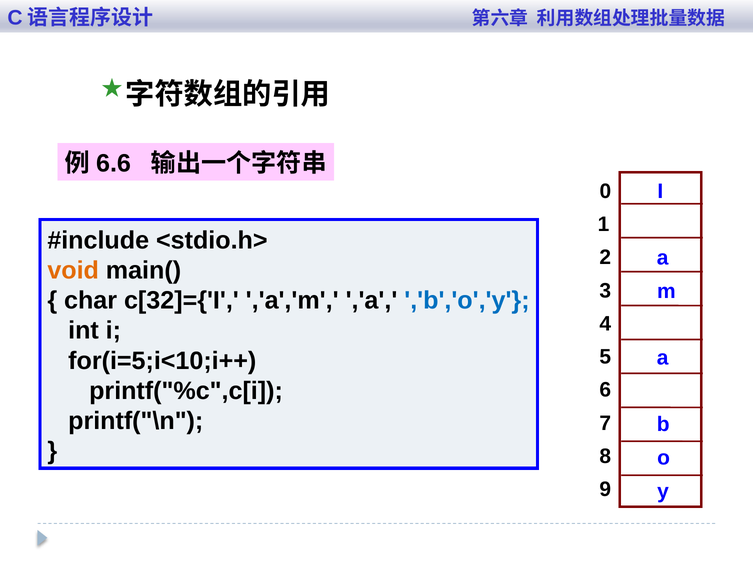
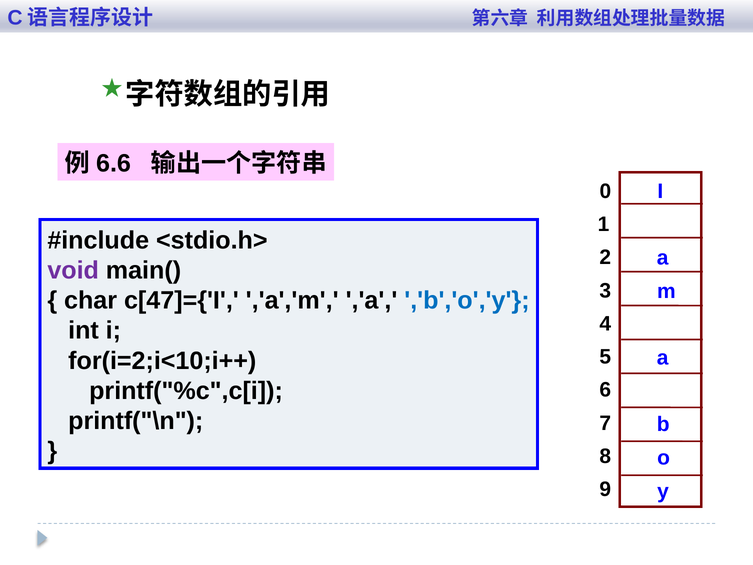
void colour: orange -> purple (73, 270)
c[32]={'I: c[32]={'I -> c[47]={'I (181, 300)
for(i=5;i<10;i++: for(i=5;i<10;i++ -> for(i=2;i<10;i++ (162, 361)
